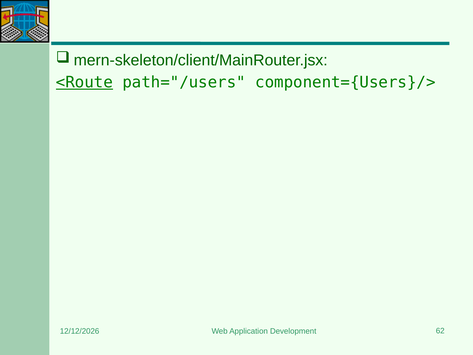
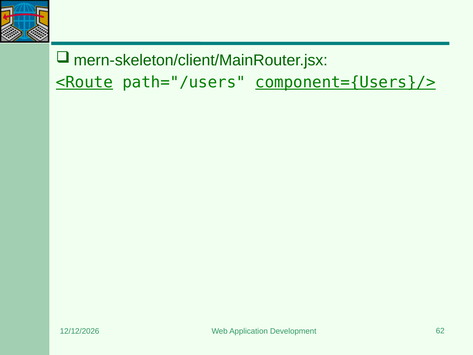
component={Users}/> underline: none -> present (345, 82)
